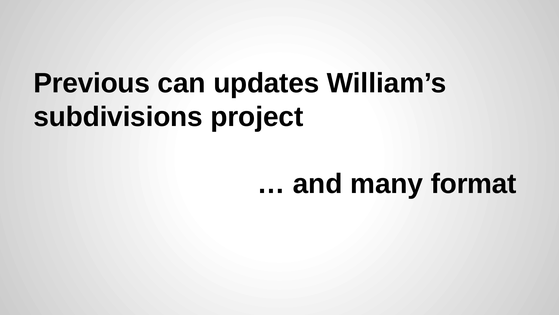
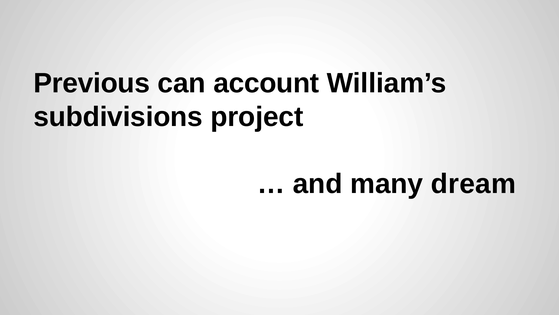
updates: updates -> account (266, 83)
format: format -> dream (473, 184)
